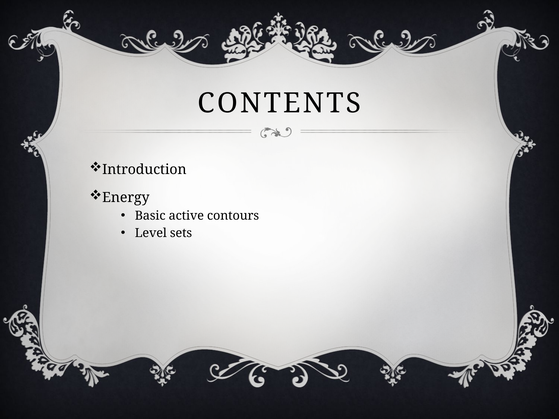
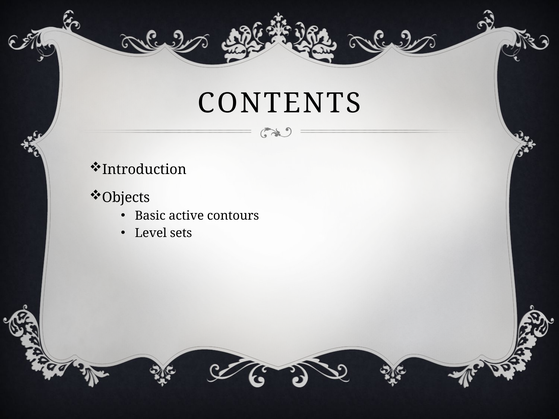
Energy: Energy -> Objects (126, 198)
